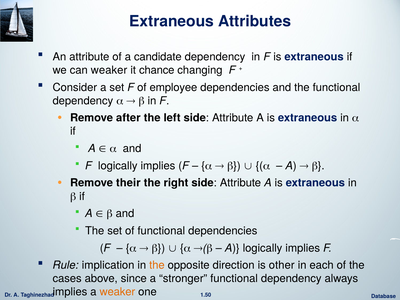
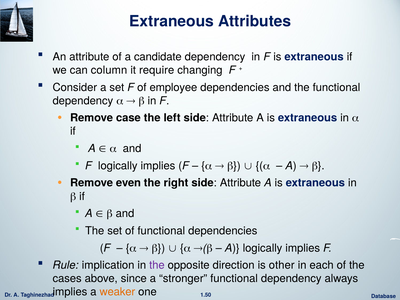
can weaker: weaker -> column (109, 70)
chance: chance -> require (157, 70)
after: after -> case (128, 118)
their: their -> even (128, 183)
the colour: orange -> purple (157, 265)
